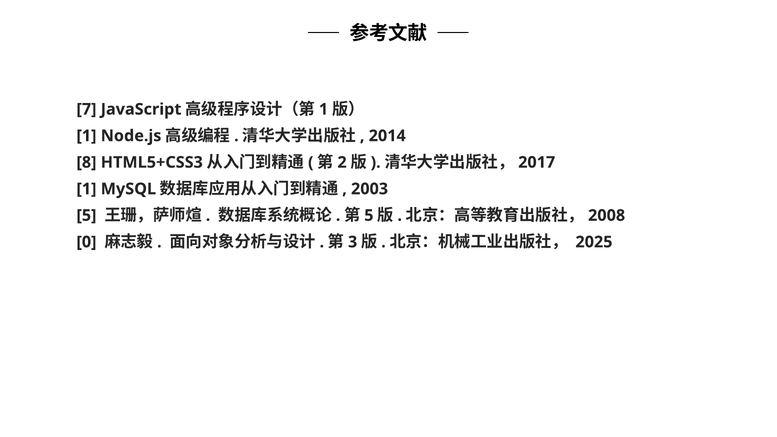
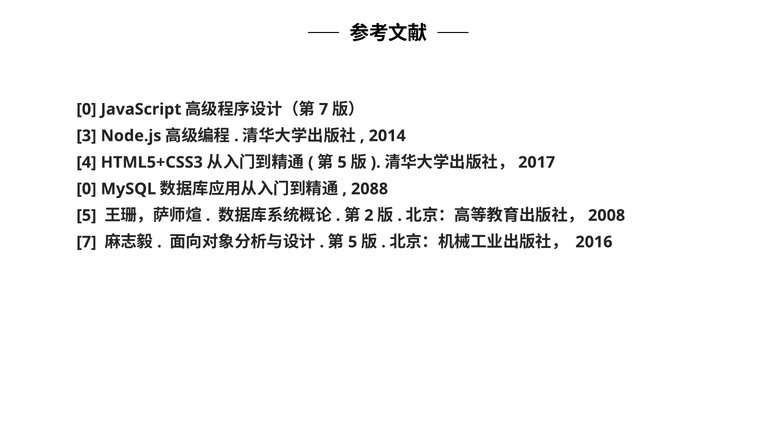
7: 7 -> 0 (86, 109)
1: 1 -> 7 (324, 109)
1: 1 -> 3 (86, 136)
8: 8 -> 4 (86, 162)
2: 2 -> 5 (342, 162)
1: 1 -> 0 (86, 189)
2003: 2003 -> 2088 (370, 189)
5: 5 -> 2 (369, 215)
0: 0 -> 7 (86, 242)
3: 3 -> 5 (353, 242)
2025: 2025 -> 2016 (594, 242)
